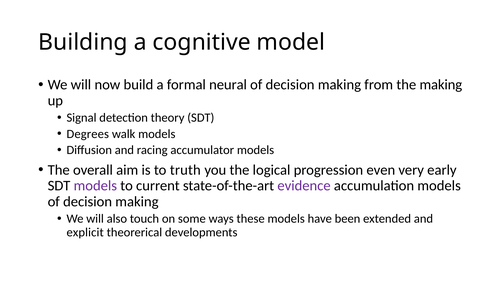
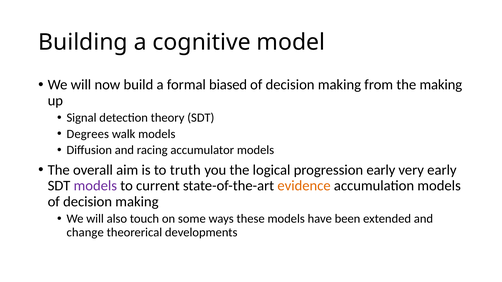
neural: neural -> biased (228, 85)
progression even: even -> early (381, 170)
evidence colour: purple -> orange (304, 186)
explicit: explicit -> change (85, 233)
